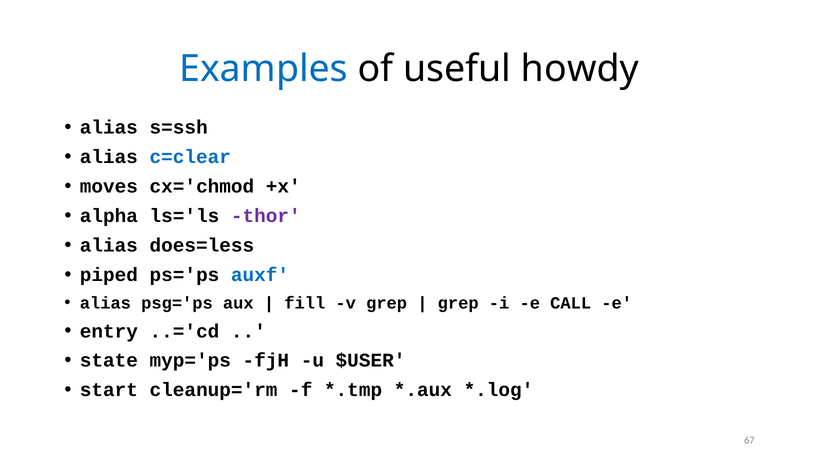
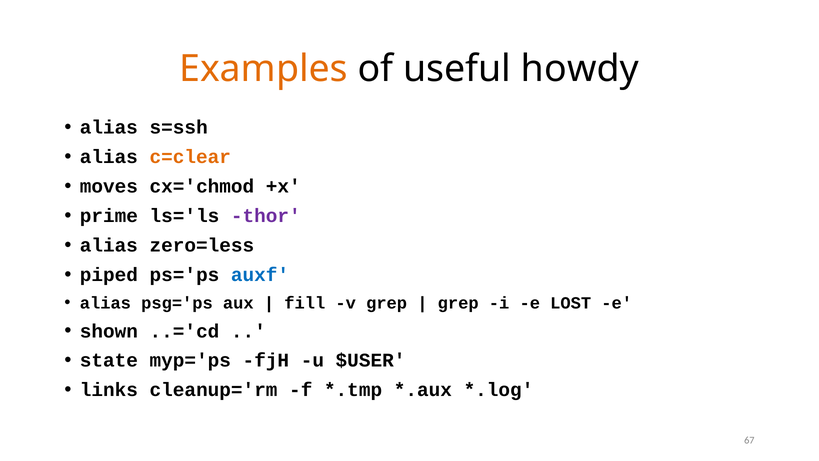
Examples colour: blue -> orange (264, 69)
c=clear colour: blue -> orange (190, 157)
alpha: alpha -> prime (109, 216)
does=less: does=less -> zero=less (202, 245)
CALL: CALL -> LOST (571, 303)
entry: entry -> shown (109, 331)
start: start -> links (109, 390)
